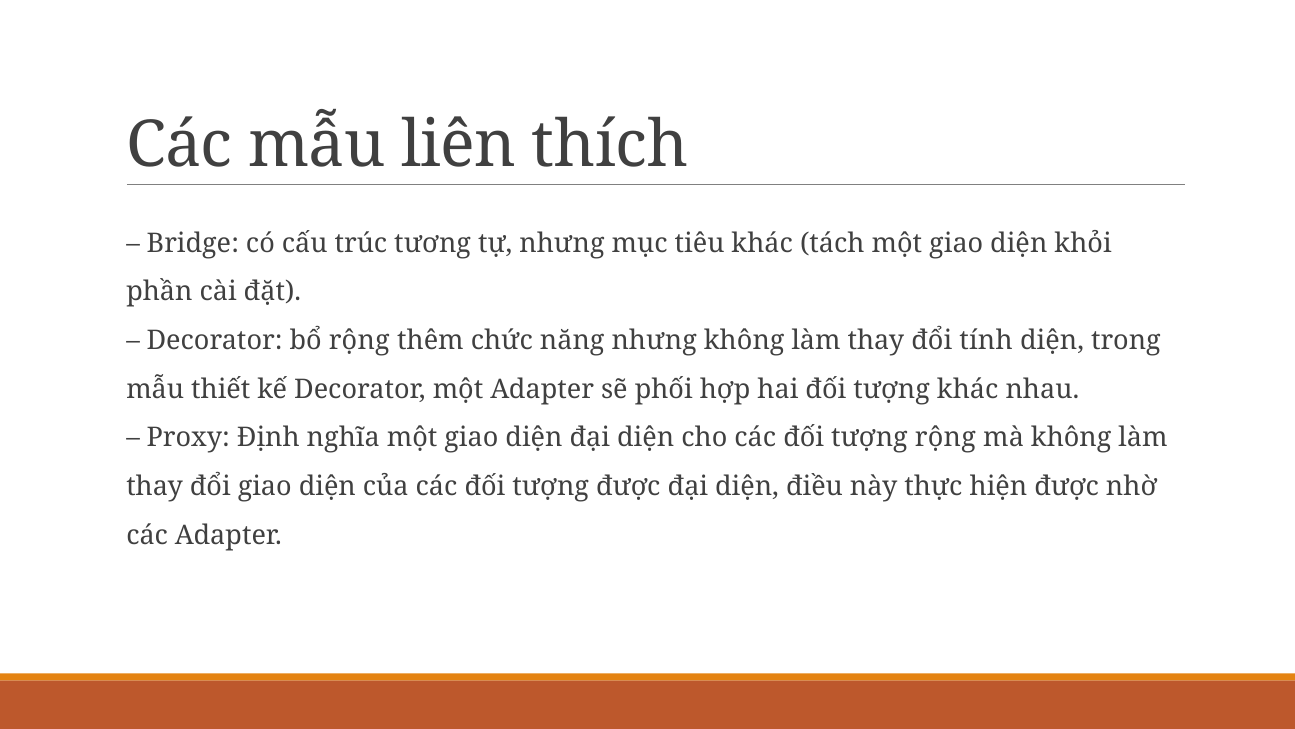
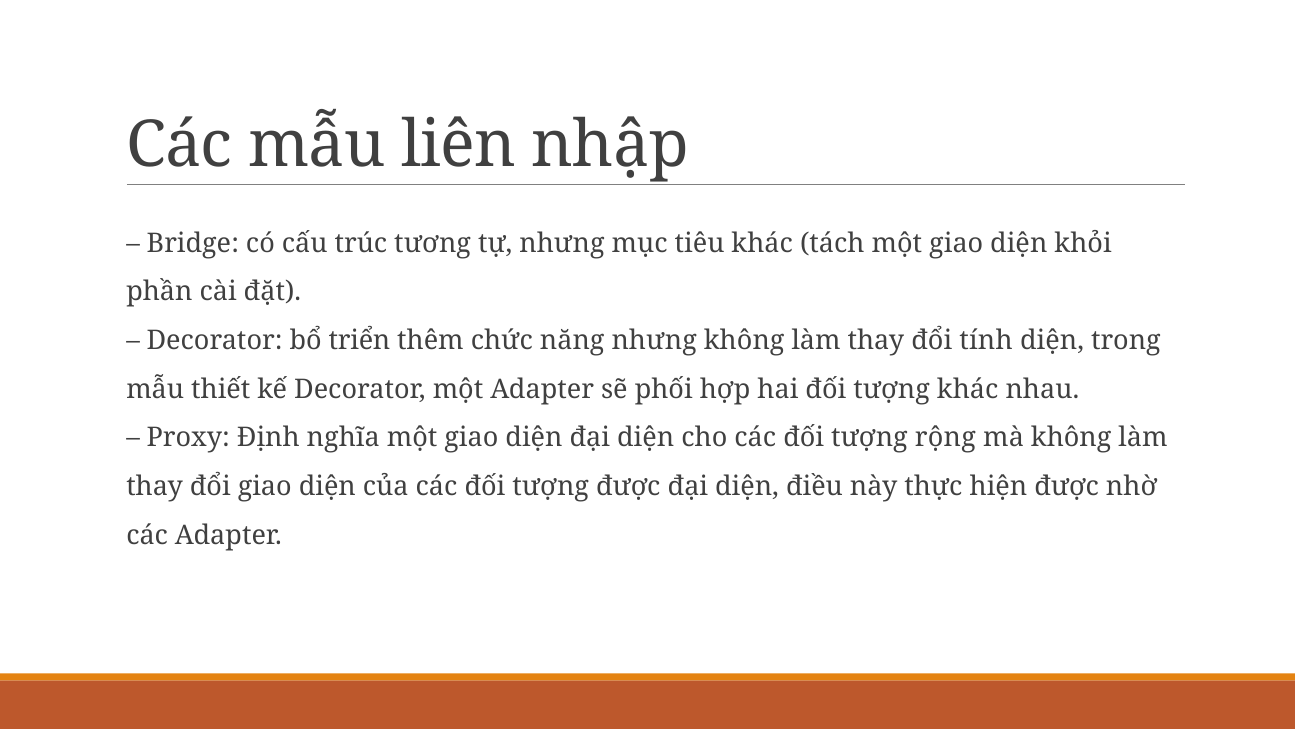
thích: thích -> nhập (610, 145)
bổ rộng: rộng -> triển (360, 341)
